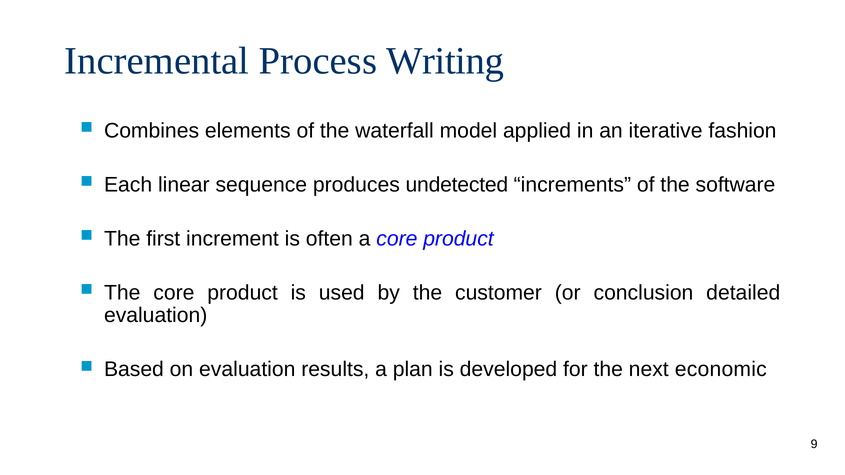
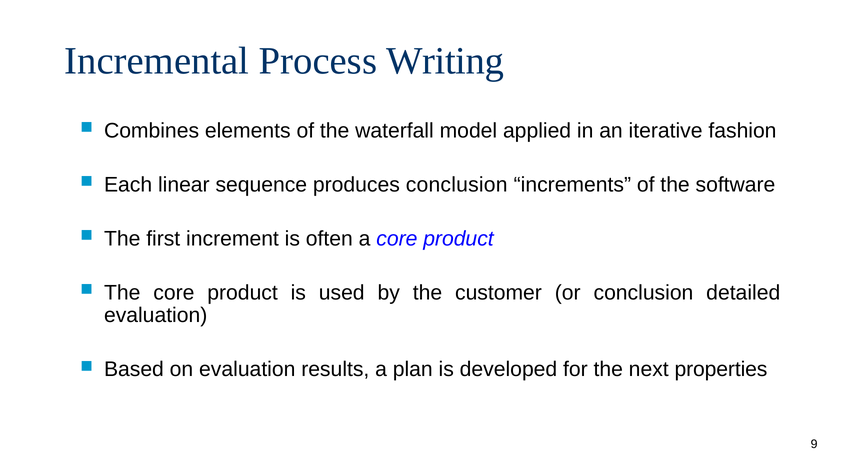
produces undetected: undetected -> conclusion (457, 185)
economic: economic -> properties (721, 370)
